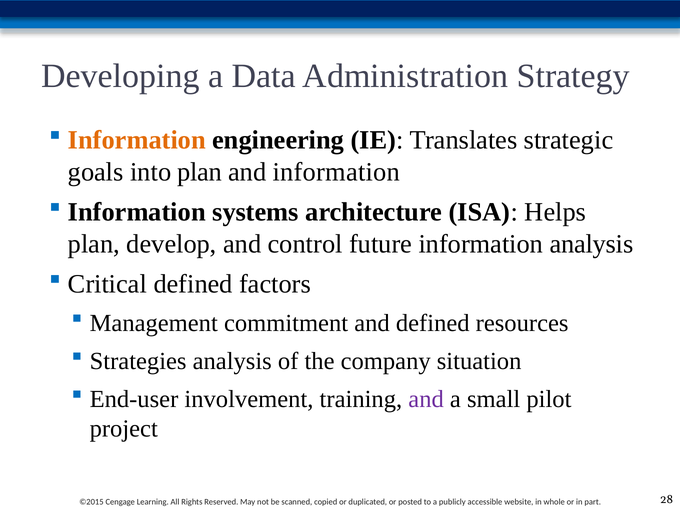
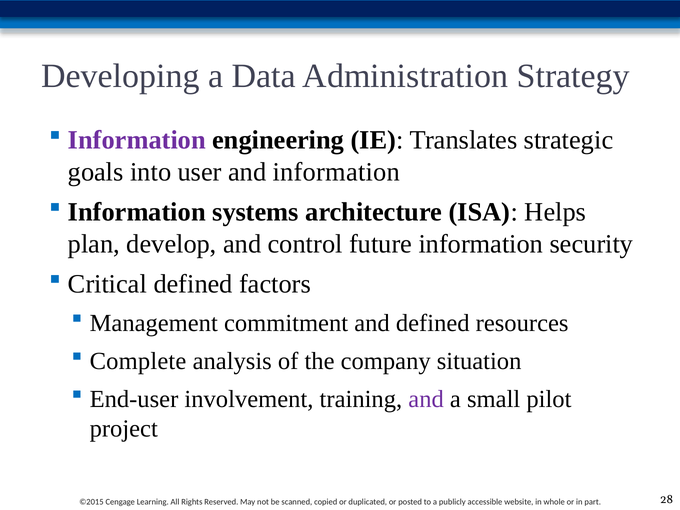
Information colour: orange -> purple (137, 140)
into plan: plan -> user (200, 172)
information analysis: analysis -> security (591, 244)
Strategies: Strategies -> Complete (138, 361)
